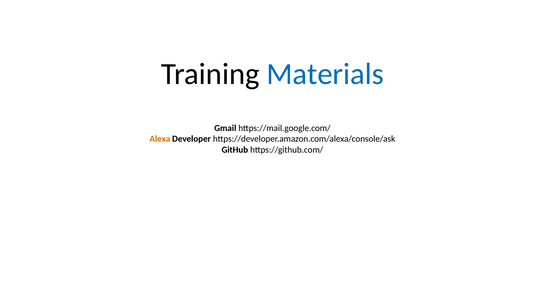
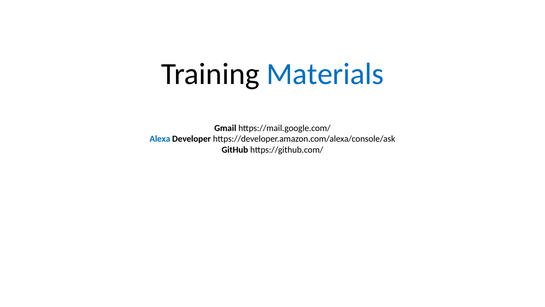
Alexa colour: orange -> blue (160, 139)
